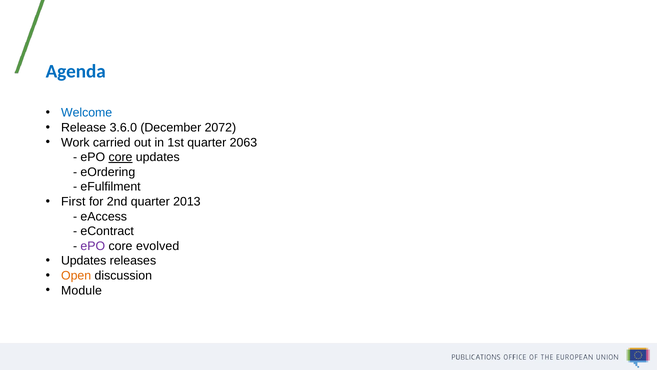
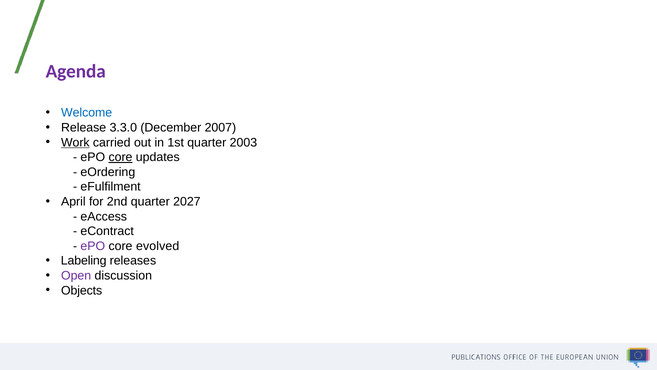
Agenda colour: blue -> purple (76, 71)
3.6.0: 3.6.0 -> 3.3.0 (123, 128)
2072: 2072 -> 2007 (220, 128)
Work underline: none -> present (75, 142)
2063: 2063 -> 2003 (243, 142)
First: First -> April (73, 201)
2013: 2013 -> 2027 (187, 201)
Updates: Updates -> Labeling (84, 261)
Open colour: orange -> purple (76, 275)
Module: Module -> Objects (82, 290)
